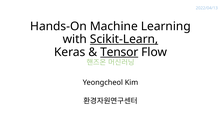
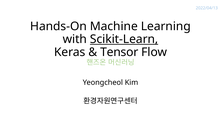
Tensor underline: present -> none (119, 52)
